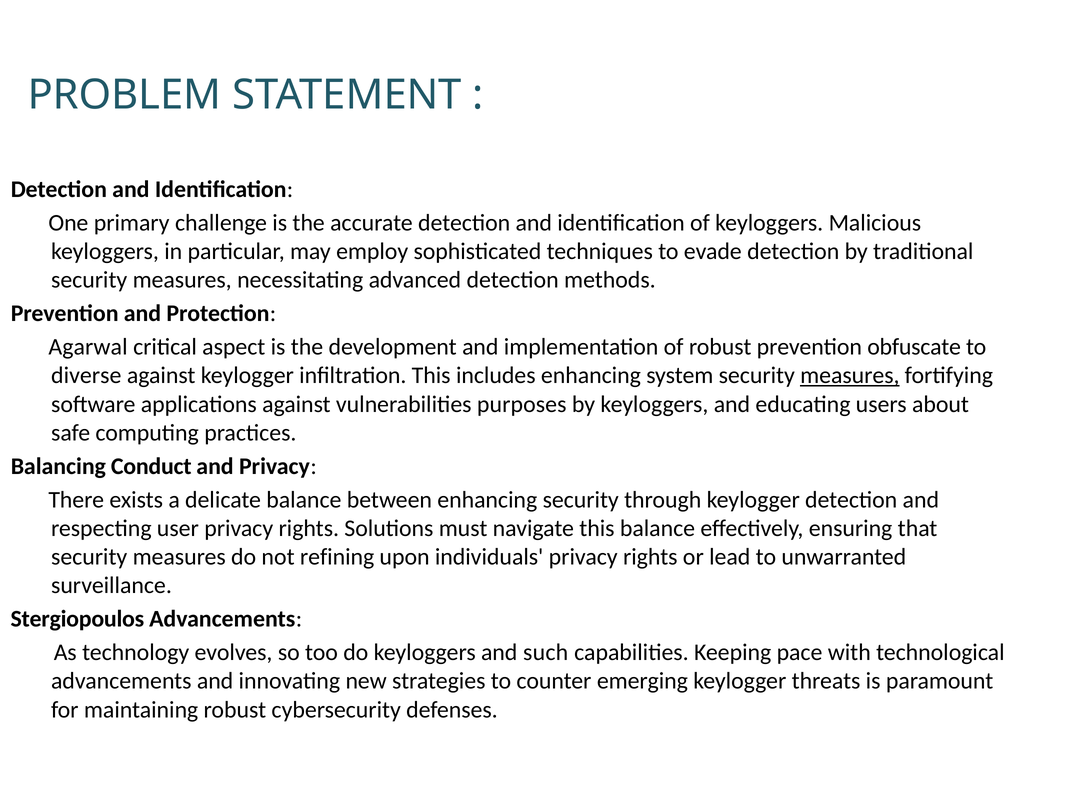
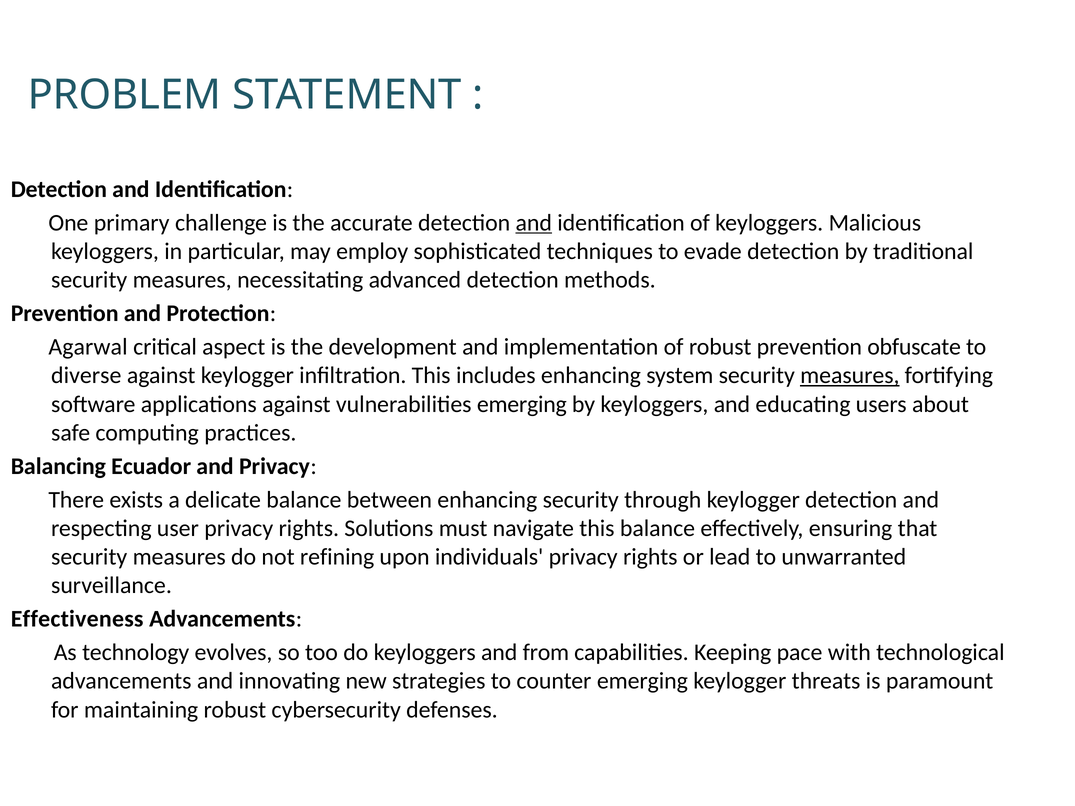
and underline: none -> present (534, 223)
vulnerabilities purposes: purposes -> emerging (522, 404)
Conduct: Conduct -> Ecuador (151, 466)
Stergiopoulos: Stergiopoulos -> Effectiveness (77, 619)
such: such -> from (546, 653)
